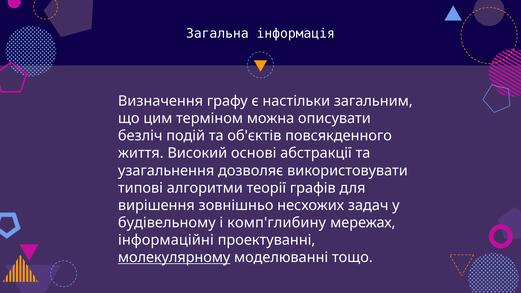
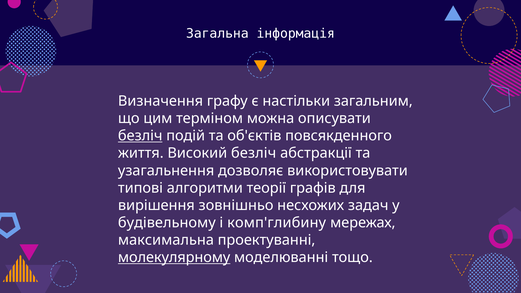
безліч underline: none -> present (140, 136)
Високий основі: основі -> безліч (254, 153)
iнформацiйнi: iнформацiйнi -> максимальна (166, 240)
